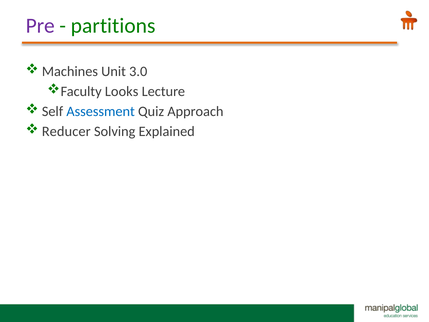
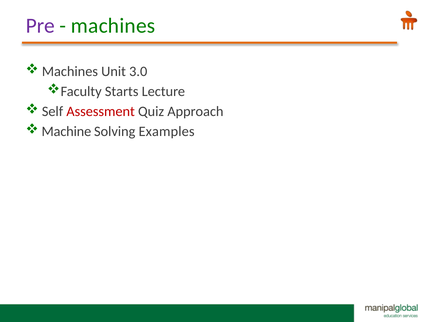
partitions: partitions -> machines (113, 26)
Looks: Looks -> Starts (122, 91)
Assessment colour: blue -> red (101, 111)
Reducer: Reducer -> Machine (66, 131)
Explained: Explained -> Examples (167, 131)
